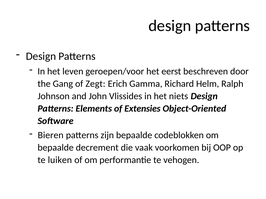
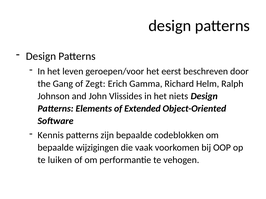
Extensies: Extensies -> Extended (142, 109)
Bieren: Bieren -> Kennis (51, 136)
decrement: decrement -> wijzigingen (97, 148)
